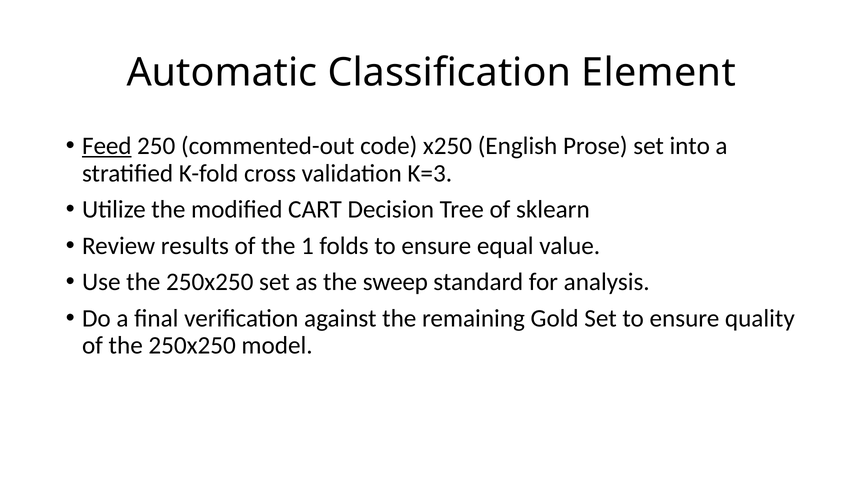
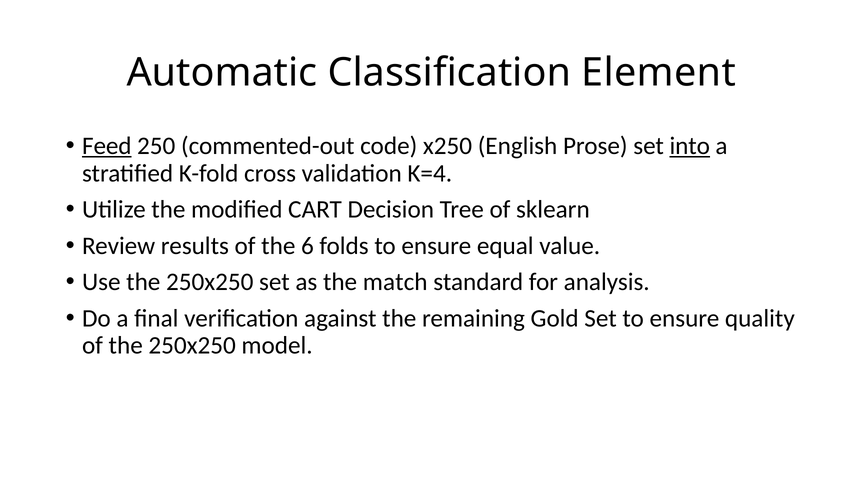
into underline: none -> present (690, 146)
K=3: K=3 -> K=4 (430, 173)
1: 1 -> 6 (307, 246)
sweep: sweep -> match (395, 282)
